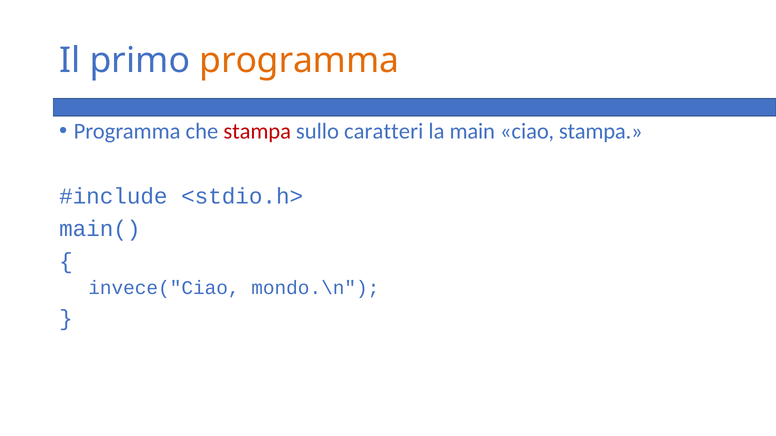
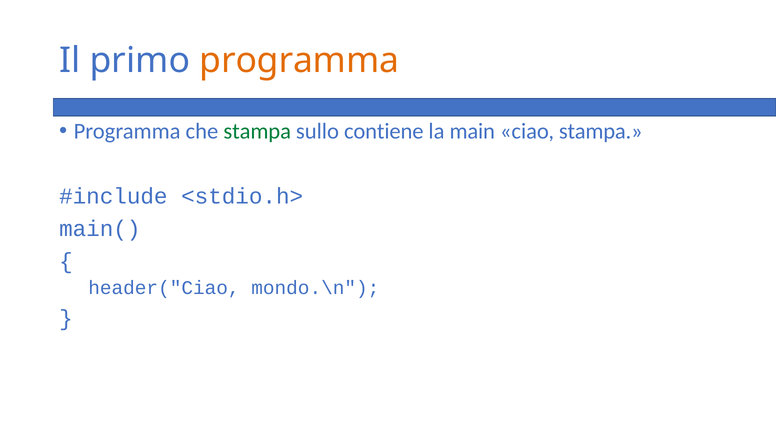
stampa colour: red -> green (257, 131)
caratteri: caratteri -> contiene (384, 131)
invece("Ciao: invece("Ciao -> header("Ciao (164, 288)
